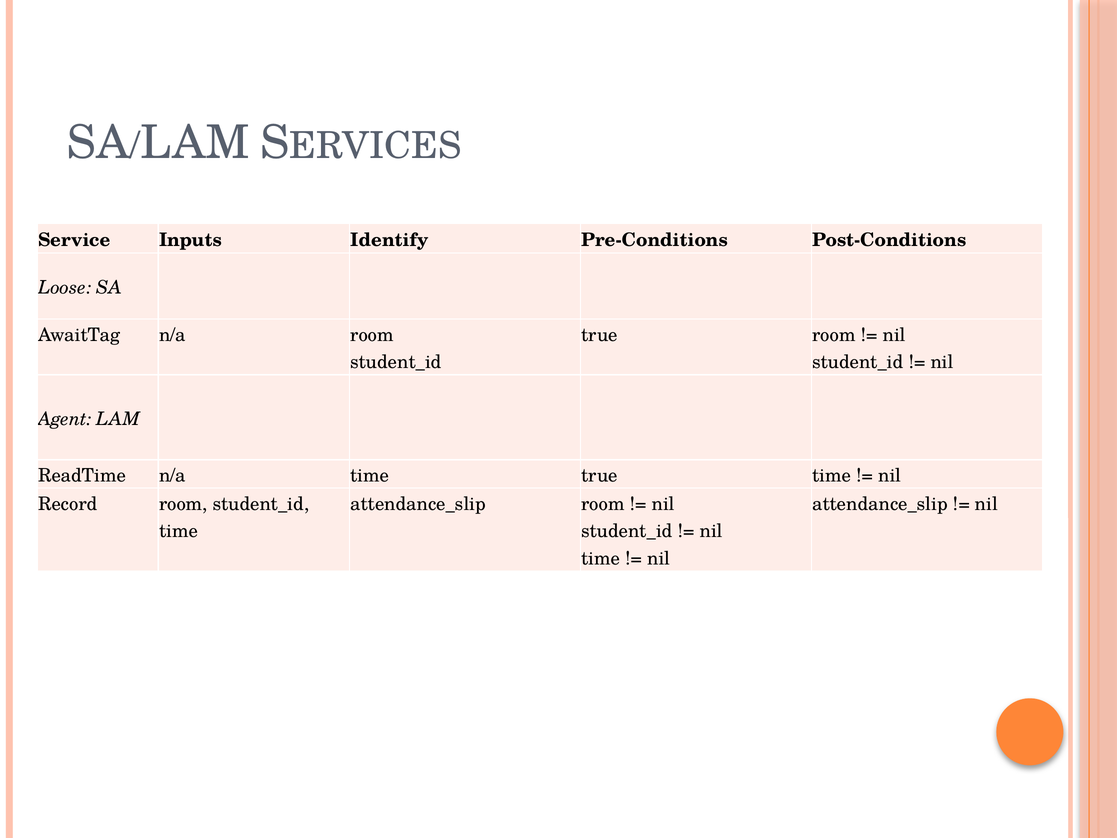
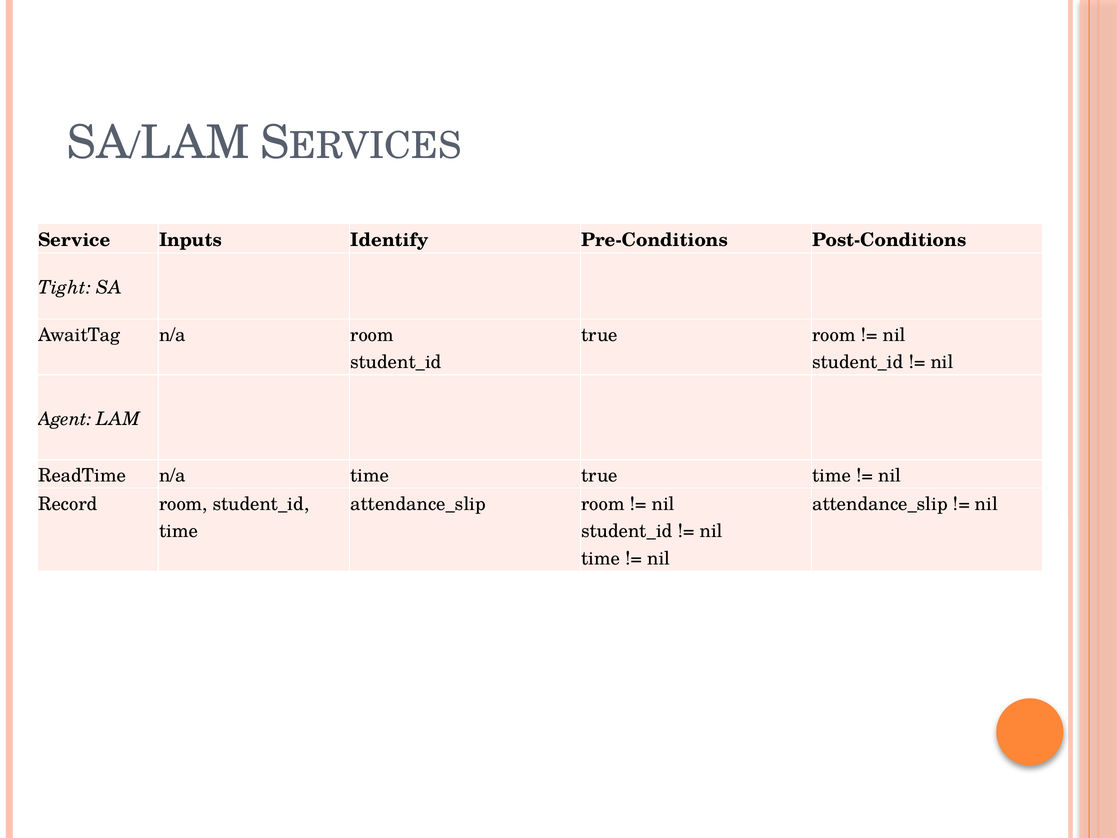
Loose: Loose -> Tight (65, 288)
